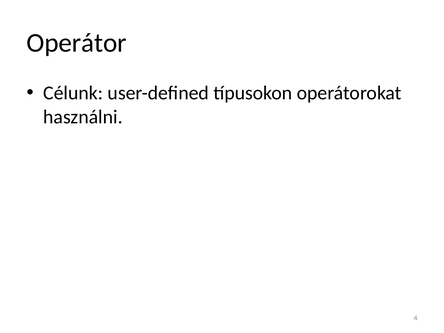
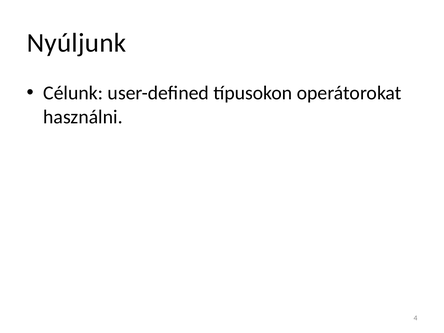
Operátor: Operátor -> Nyúljunk (76, 43)
